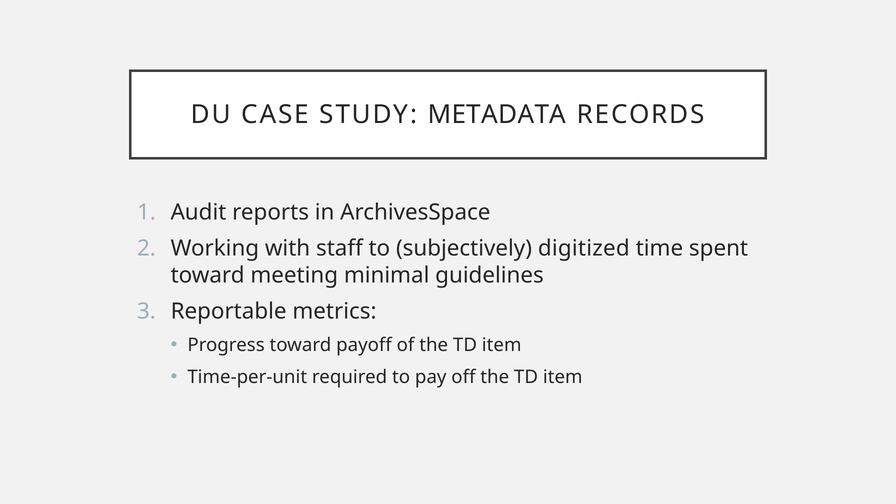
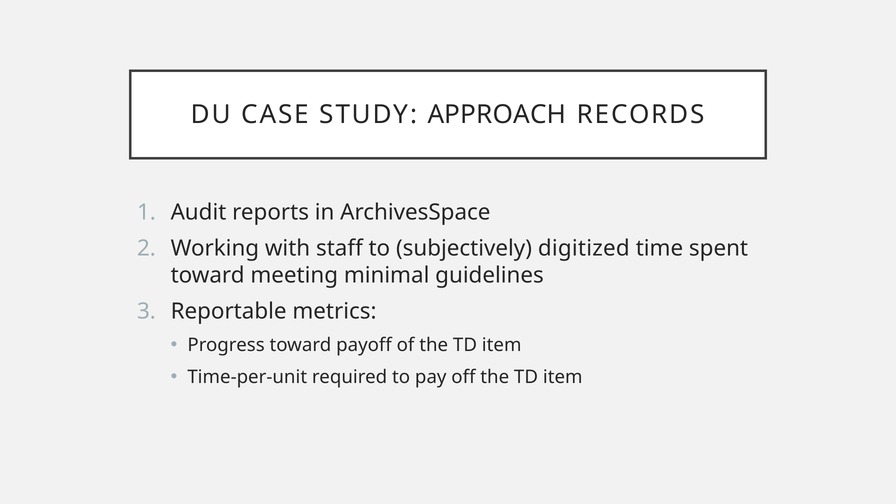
METADATA: METADATA -> APPROACH (497, 114)
